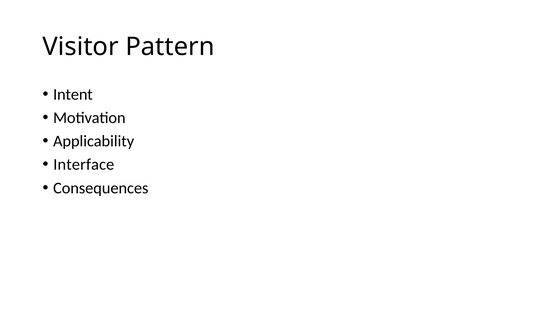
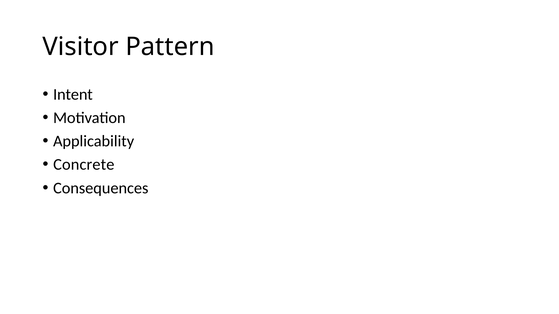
Interface: Interface -> Concrete (84, 165)
